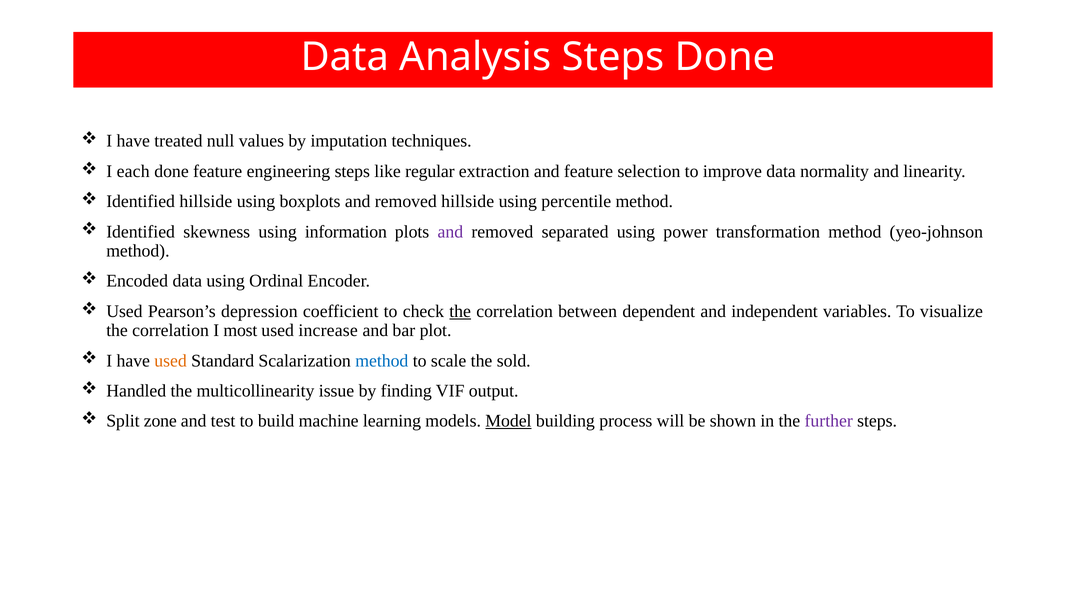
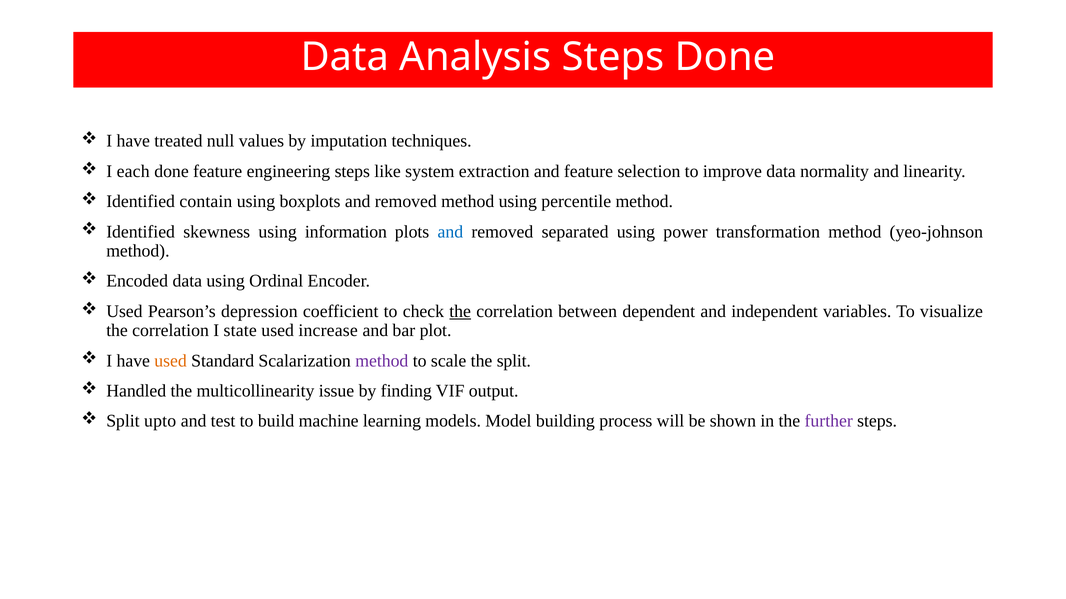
regular: regular -> system (430, 172)
Identified hillside: hillside -> contain (206, 202)
removed hillside: hillside -> method (468, 202)
and colour: purple -> blue (450, 232)
most: most -> state (240, 331)
method colour: blue -> purple (382, 361)
the sold: sold -> split (514, 361)
zone: zone -> upto (160, 422)
Model underline: present -> none (508, 422)
